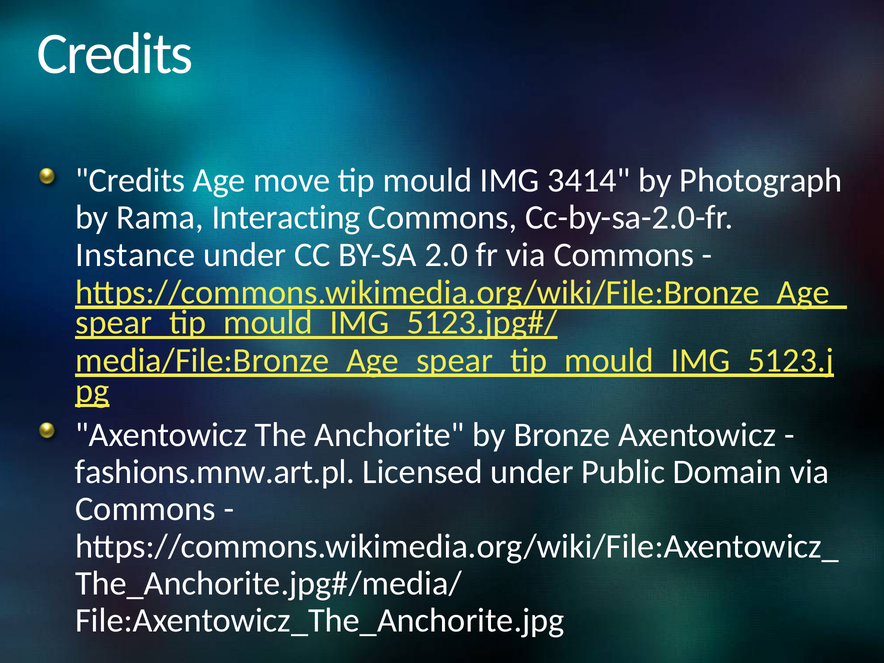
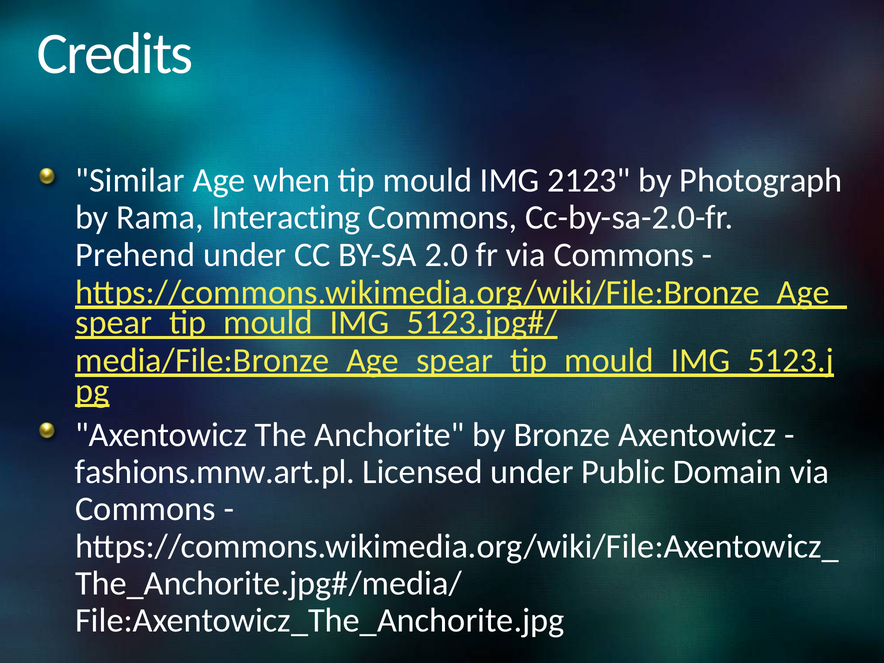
Credits: Credits -> Similar (130, 180)
move: move -> when (292, 180)
3414: 3414 -> 2123 (589, 180)
Instance: Instance -> Prehend (135, 255)
